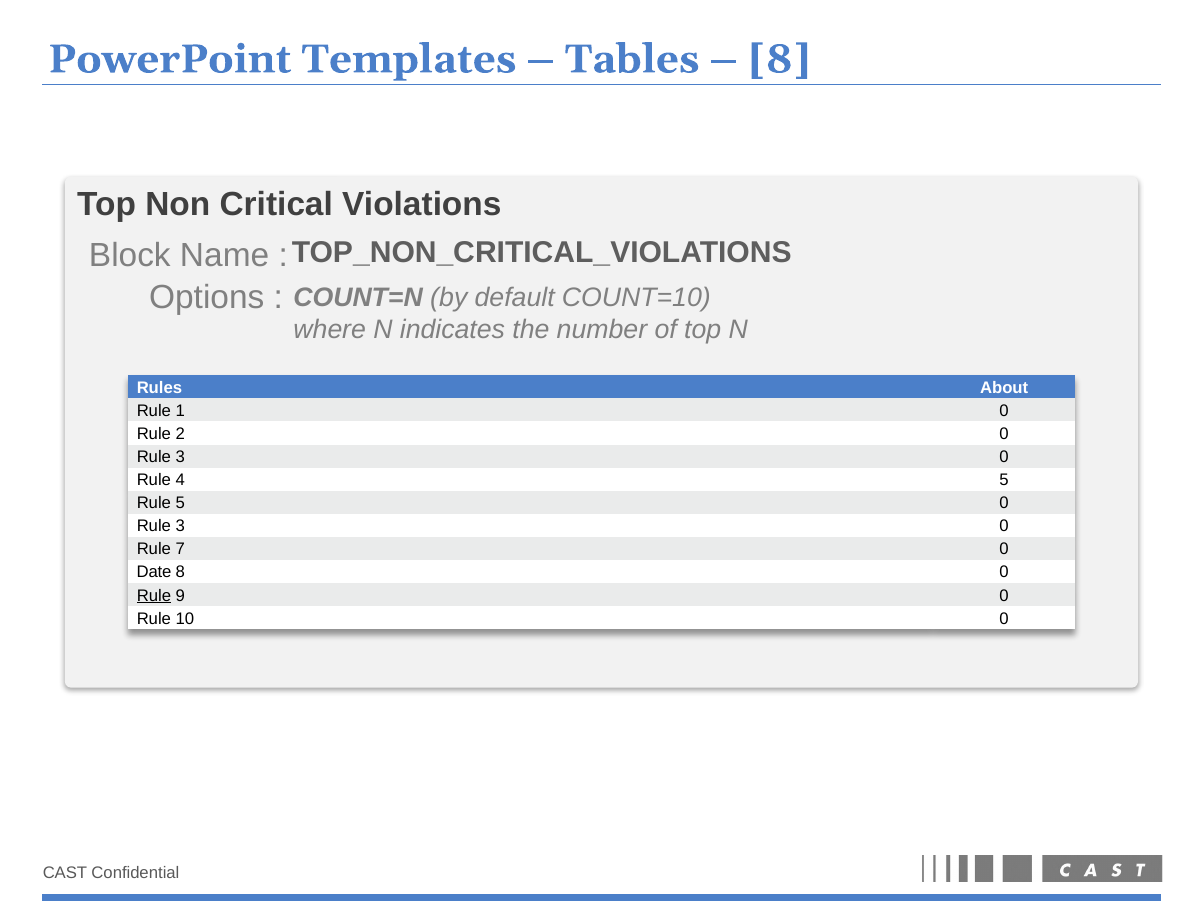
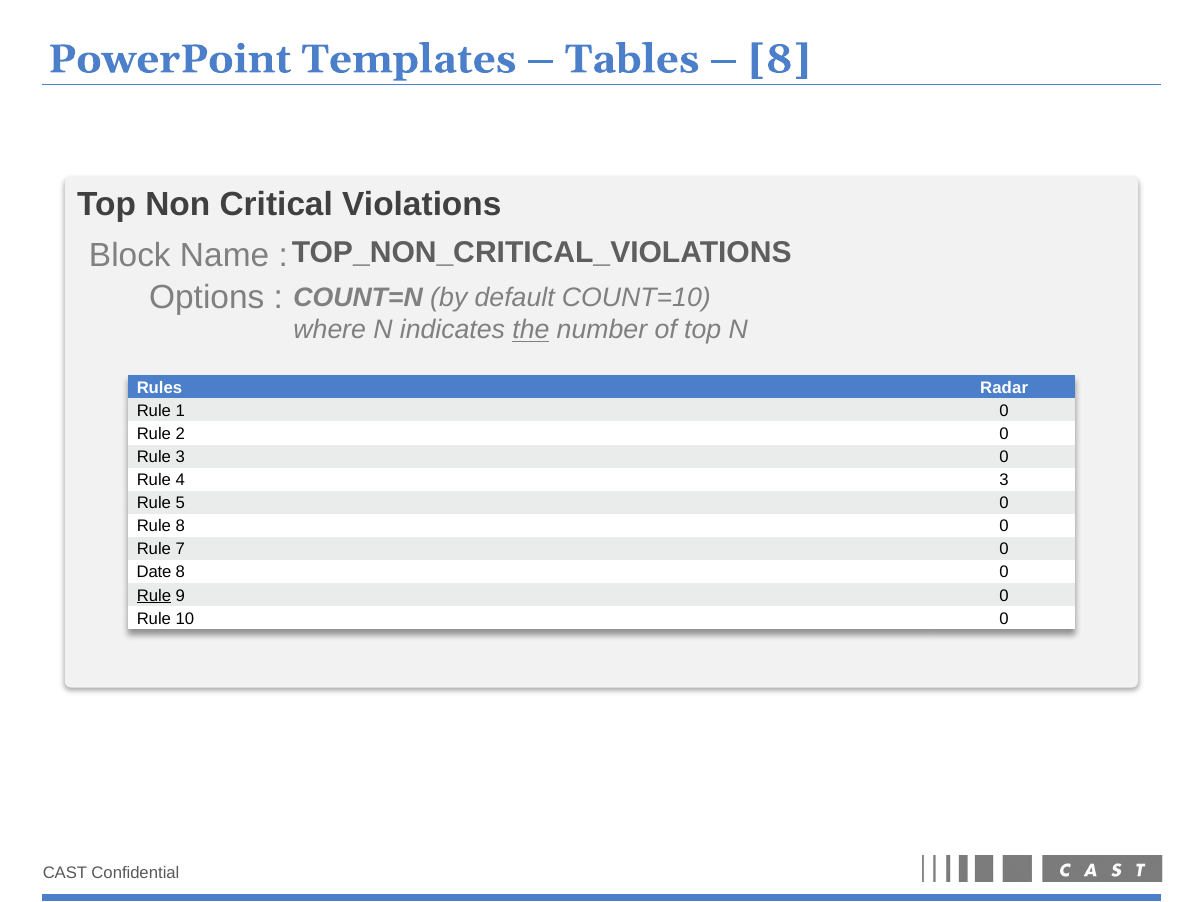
the underline: none -> present (531, 330)
About: About -> Radar (1004, 388)
4 5: 5 -> 3 (1004, 480)
3: 3 -> 8 (180, 526)
